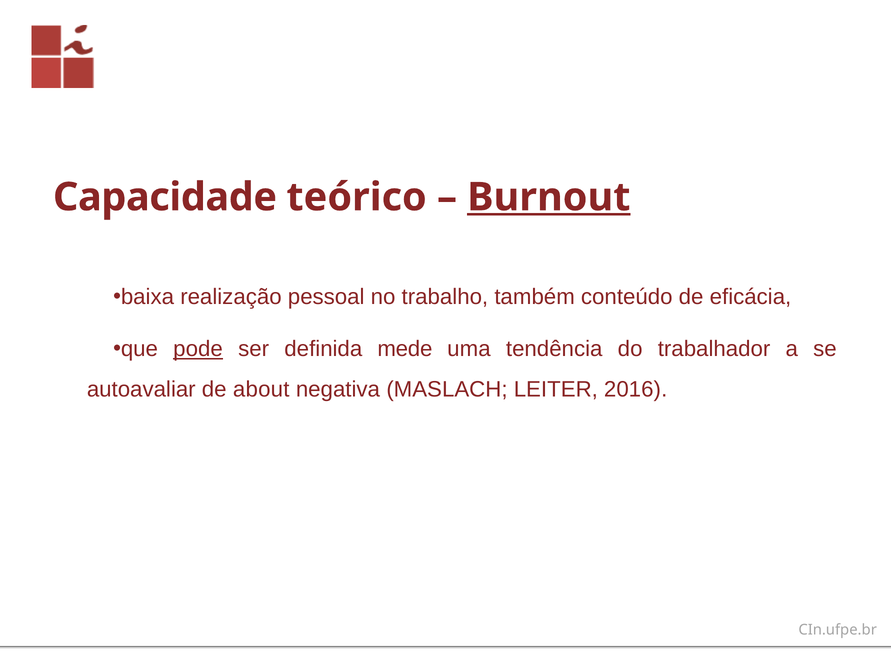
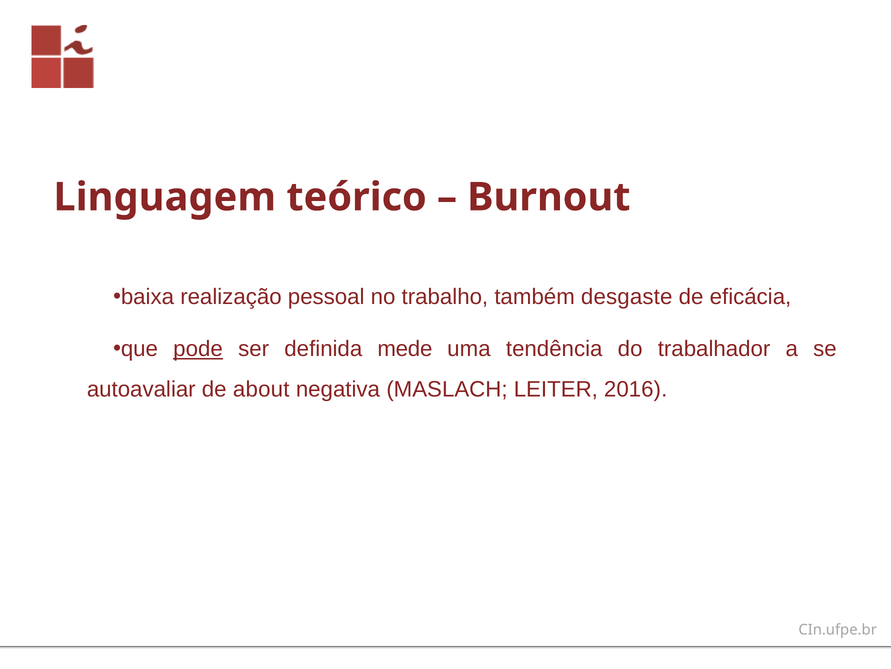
Capacidade: Capacidade -> Linguagem (165, 197)
Burnout underline: present -> none (549, 197)
conteúdo: conteúdo -> desgaste (627, 297)
